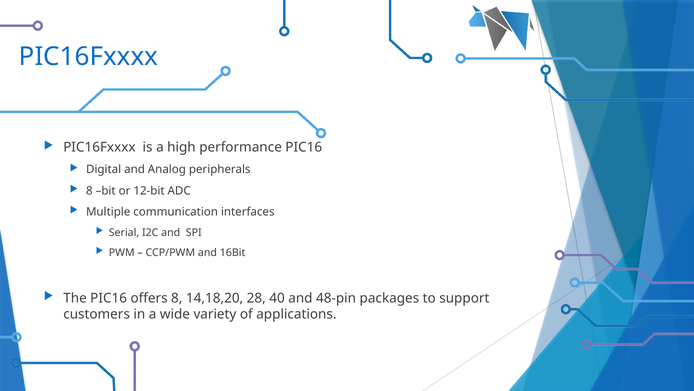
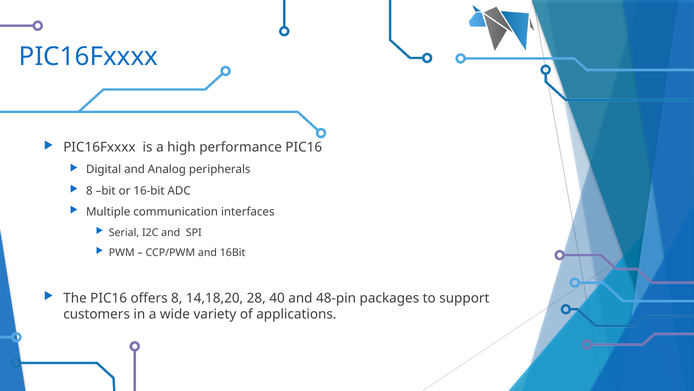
12-bit: 12-bit -> 16-bit (149, 191)
